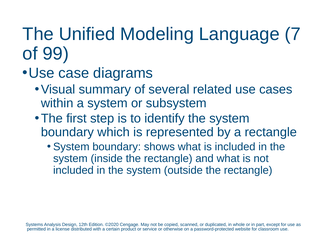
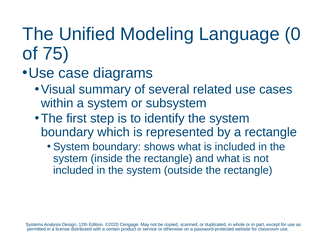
7: 7 -> 0 (293, 34)
99: 99 -> 75 (56, 54)
